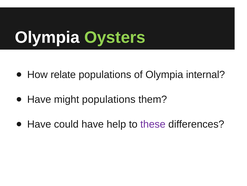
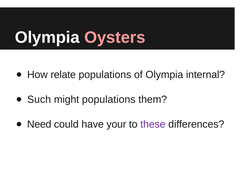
Oysters colour: light green -> pink (115, 37)
Have: Have -> Such (39, 99)
Have: Have -> Need (39, 124)
help: help -> your (116, 124)
